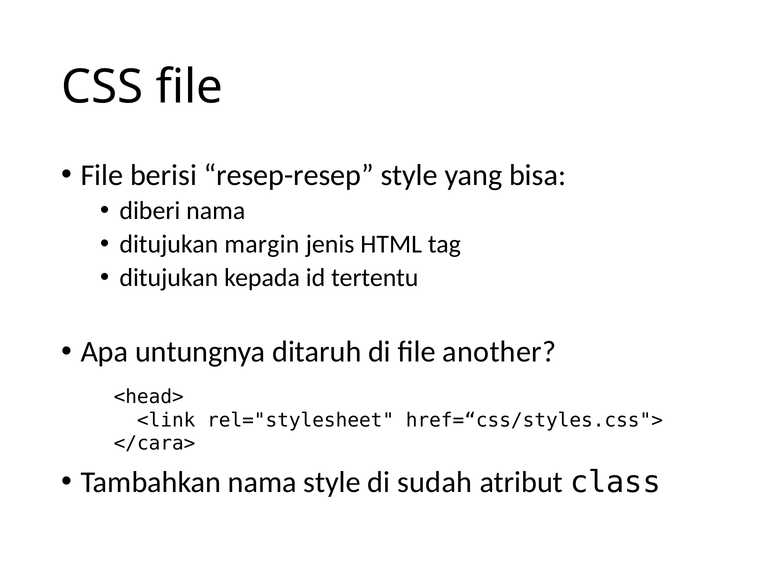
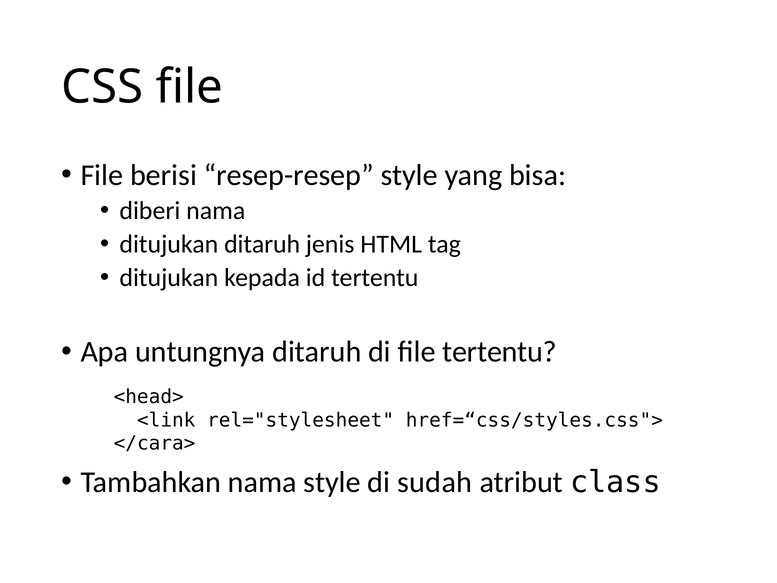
ditujukan margin: margin -> ditaruh (262, 244)
file another: another -> tertentu (500, 352)
